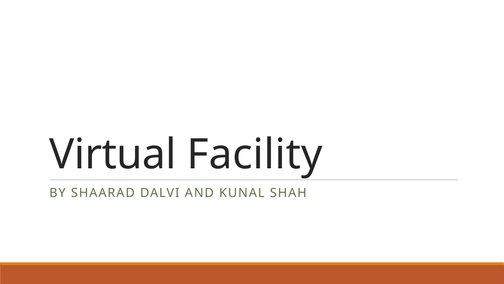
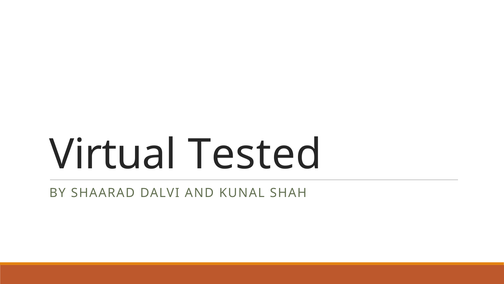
Facility: Facility -> Tested (255, 154)
